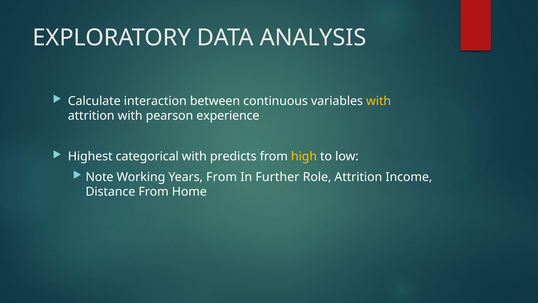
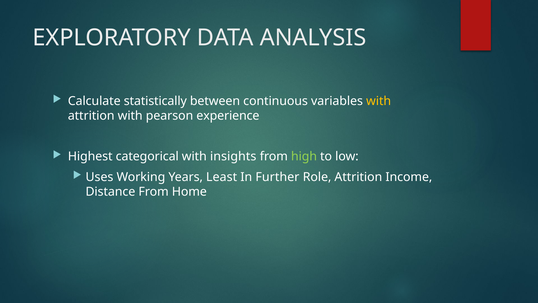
interaction: interaction -> statistically (155, 101)
predicts: predicts -> insights (233, 156)
high colour: yellow -> light green (304, 156)
Note: Note -> Uses (99, 177)
Years From: From -> Least (222, 177)
